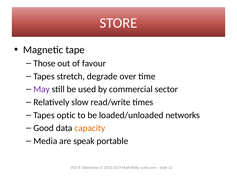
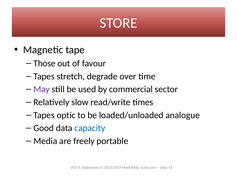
networks: networks -> analogue (183, 115)
capacity colour: orange -> blue (90, 128)
speak: speak -> freely (84, 141)
